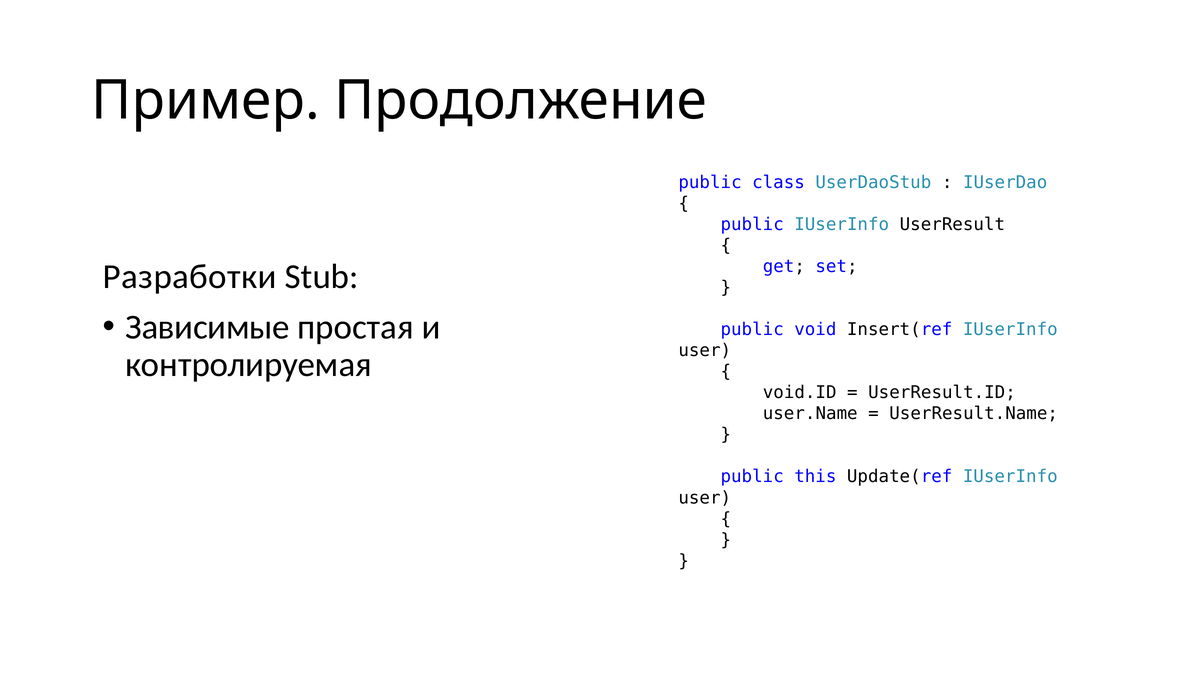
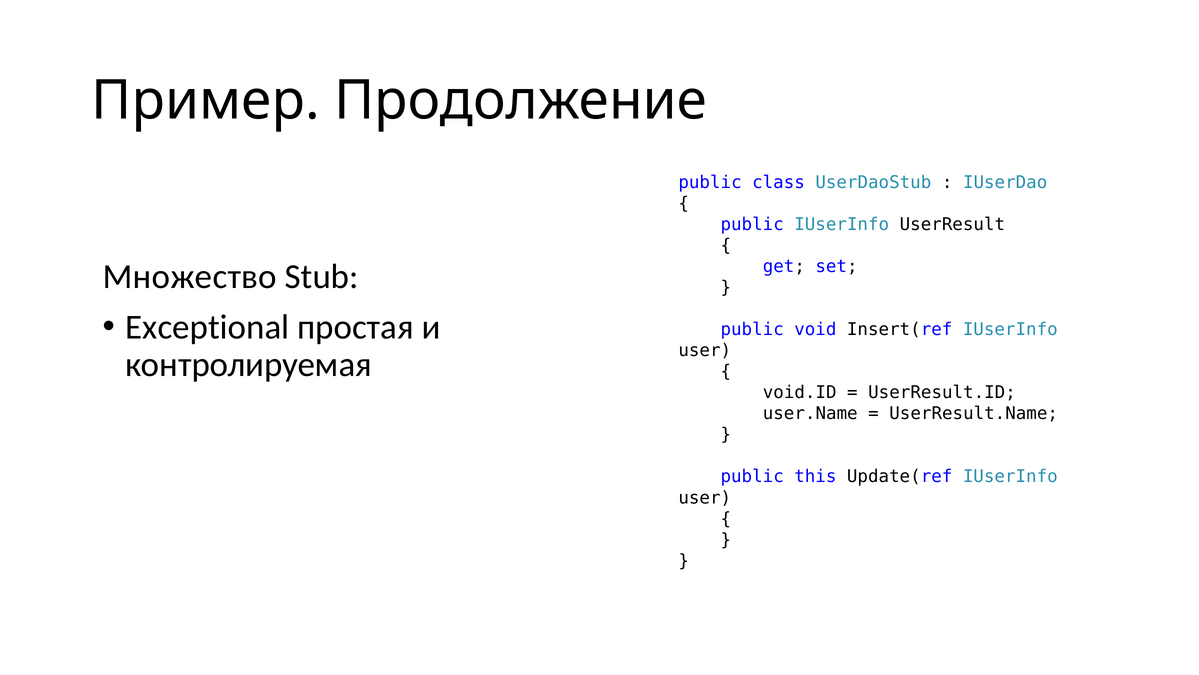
Разработки: Разработки -> Множество (190, 277)
Зависимые: Зависимые -> Exceptional (207, 327)
